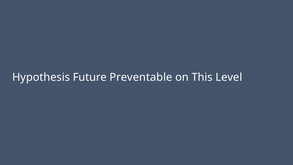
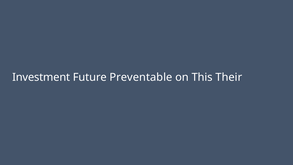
Hypothesis: Hypothesis -> Investment (41, 77)
Level: Level -> Their (229, 77)
